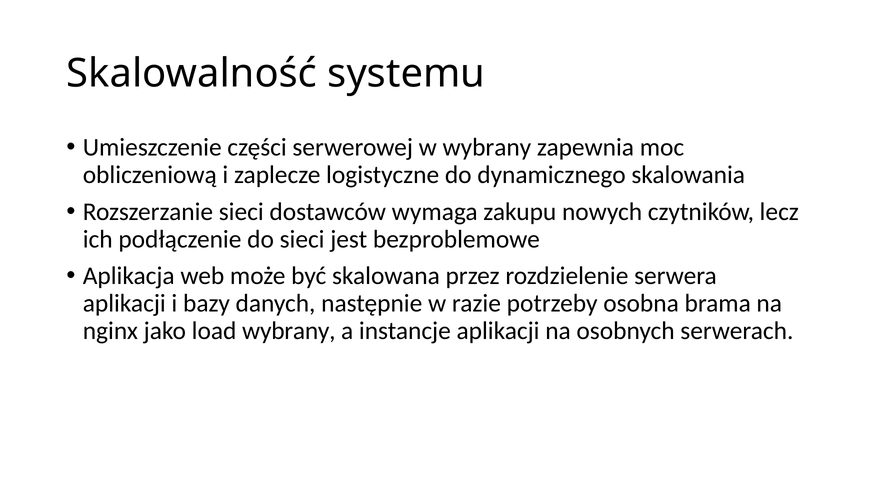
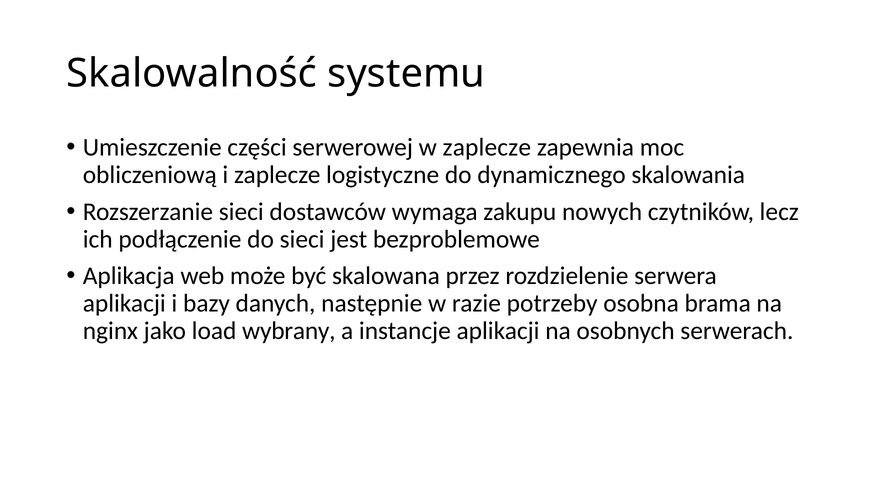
w wybrany: wybrany -> zaplecze (487, 147)
